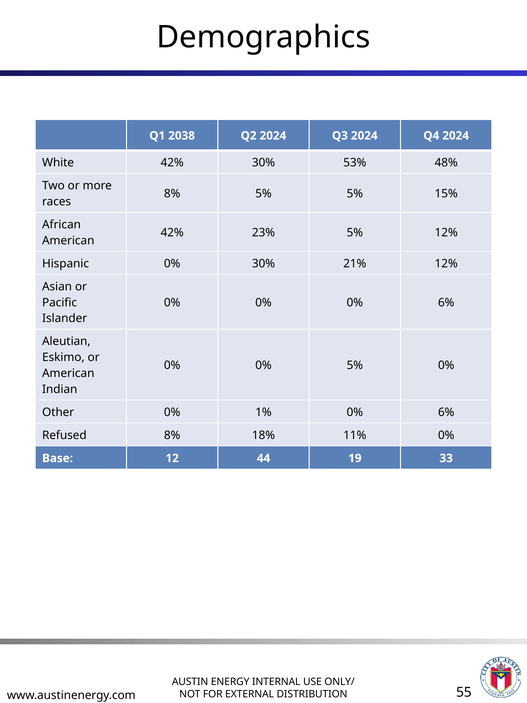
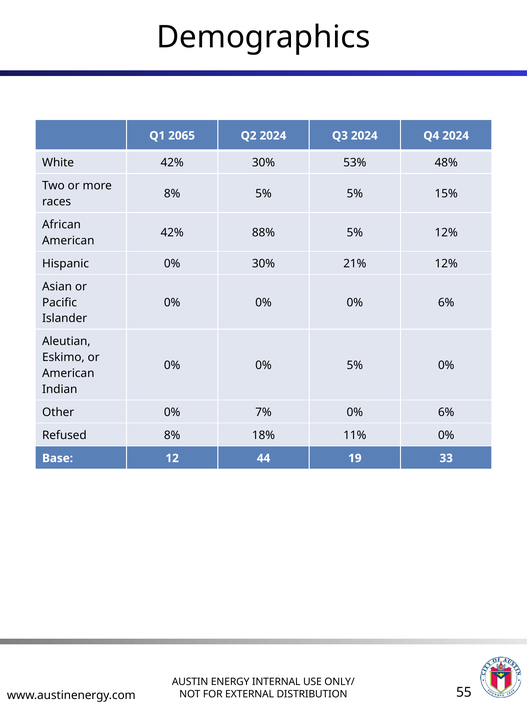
2038: 2038 -> 2065 (182, 136)
23%: 23% -> 88% (264, 232)
1%: 1% -> 7% (264, 412)
